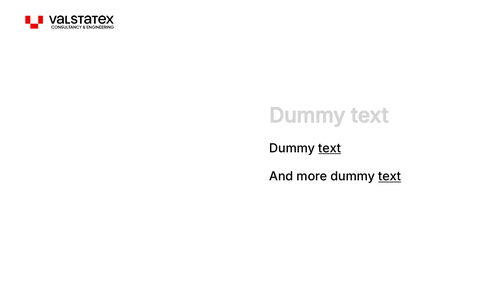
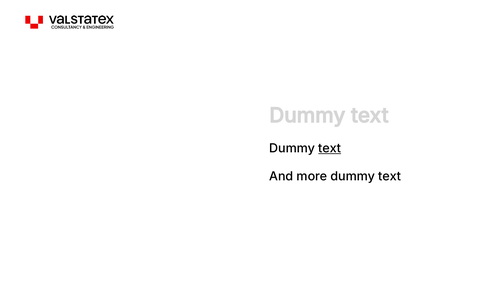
text underline: present -> none (390, 177)
